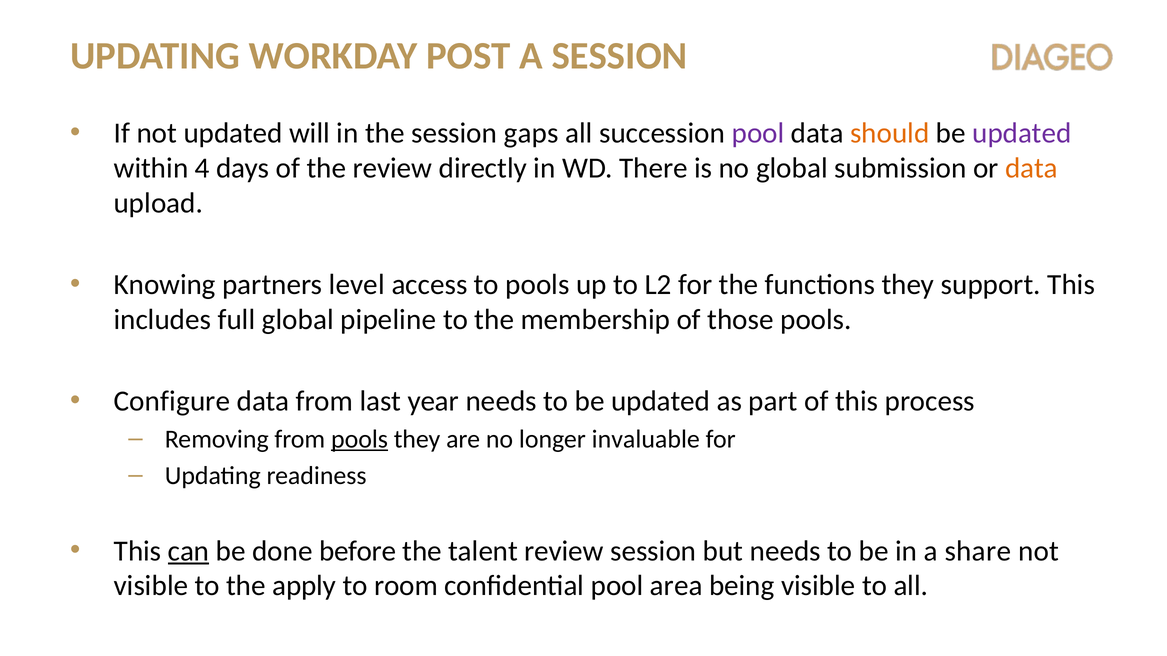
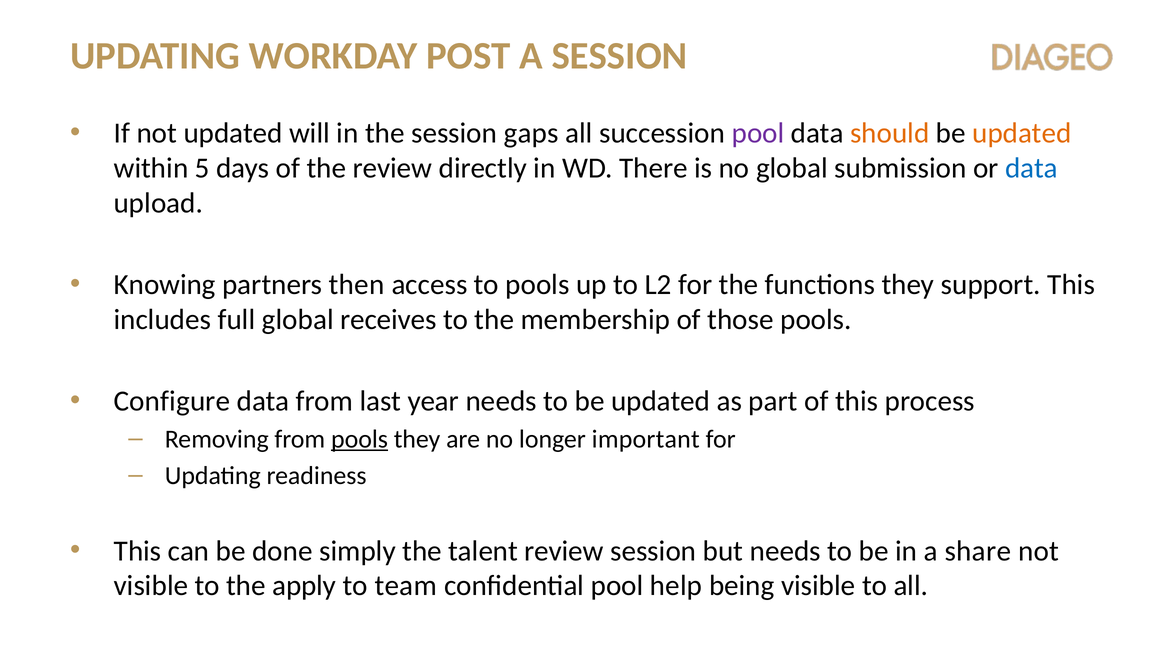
updated colour: purple -> orange (1022, 133)
4: 4 -> 5 (202, 168)
data colour: orange -> blue (1031, 168)
level: level -> then (357, 285)
pipeline: pipeline -> receives (388, 320)
invaluable: invaluable -> important (646, 440)
can underline: present -> none (189, 551)
before: before -> simply (358, 551)
room: room -> team (406, 586)
area: area -> help (676, 586)
